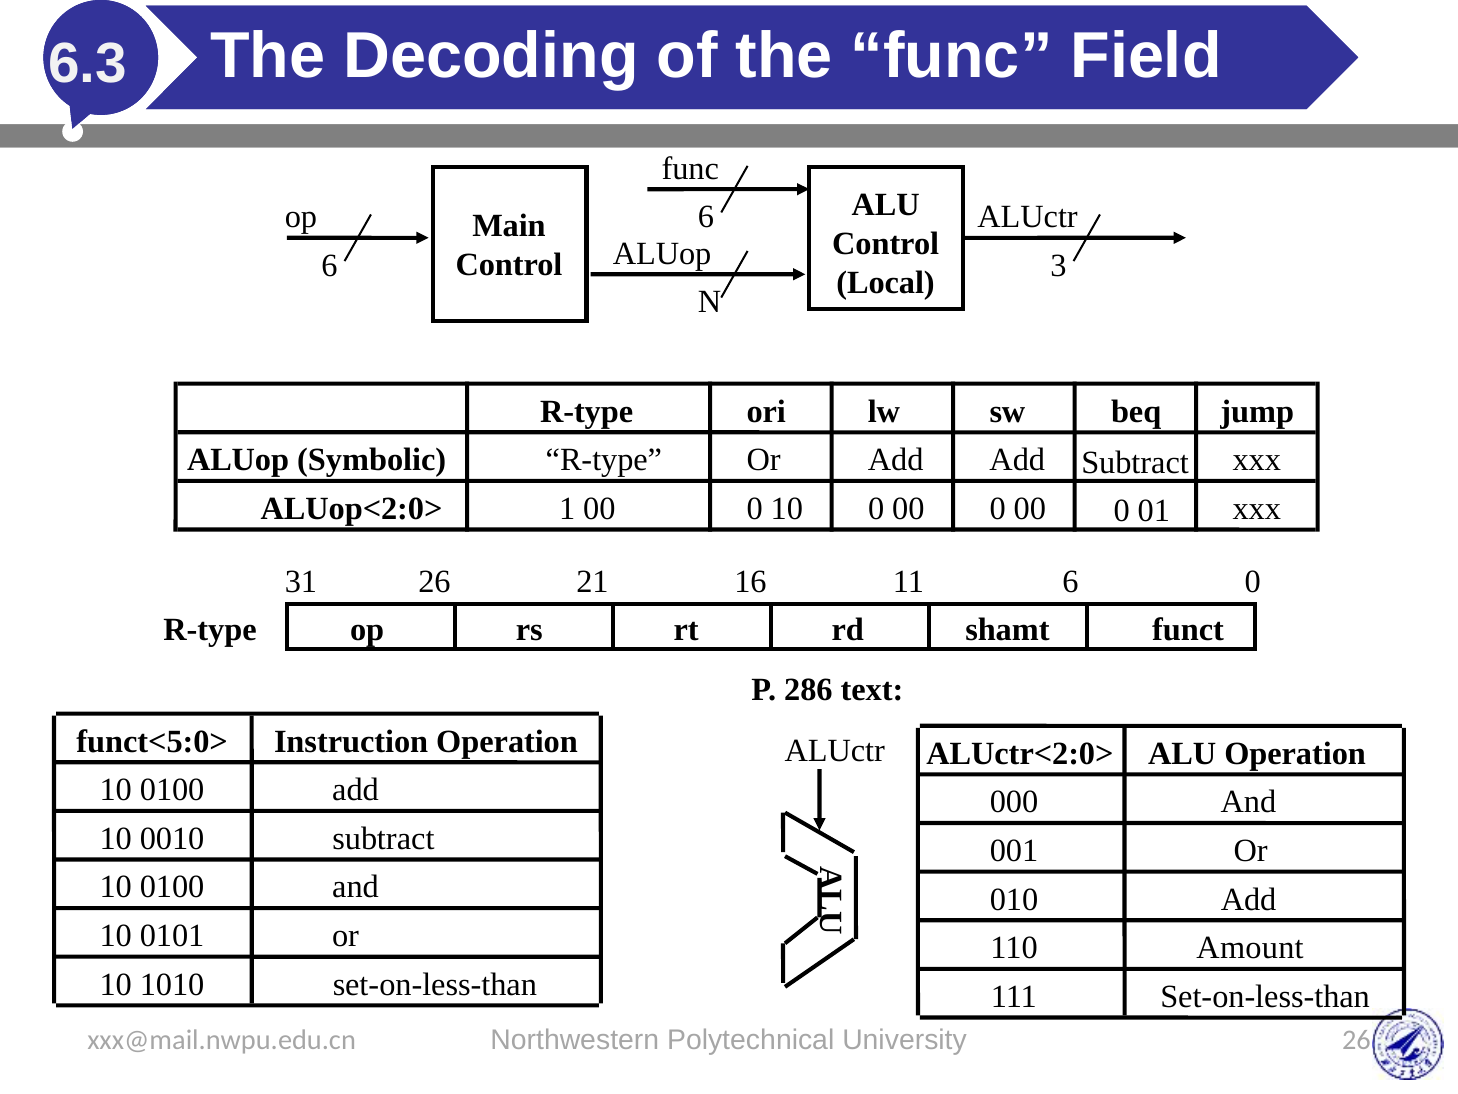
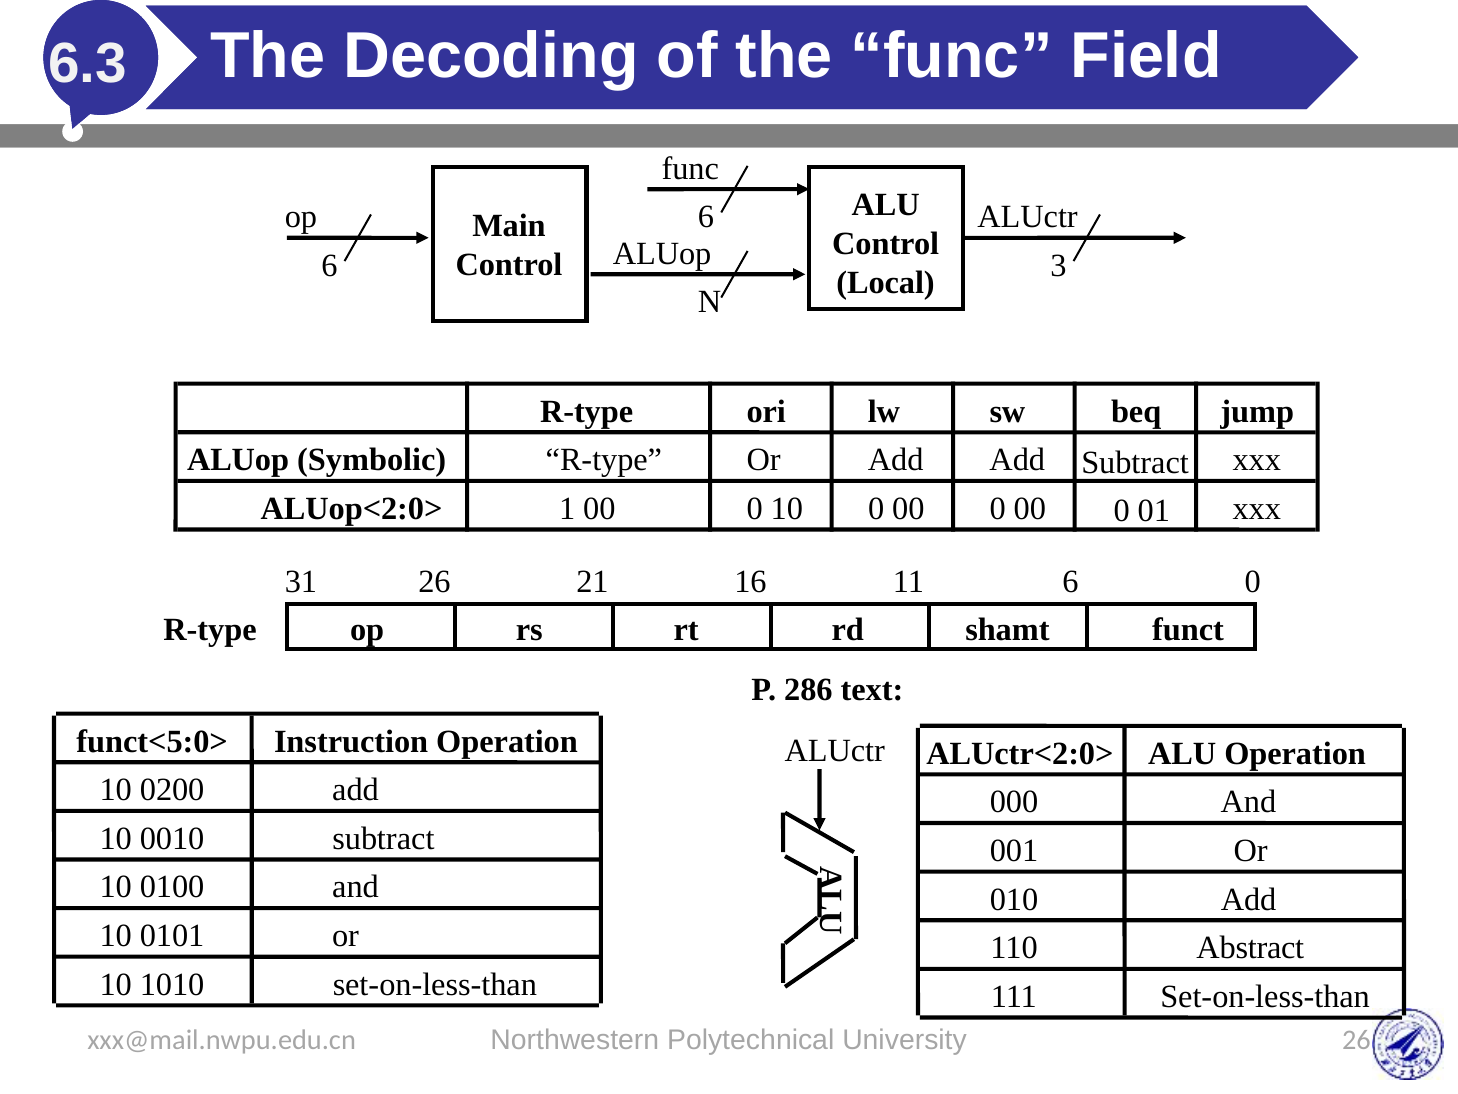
0100: 0100 -> 0200 (172, 790)
Amount: Amount -> Abstract (1250, 948)
